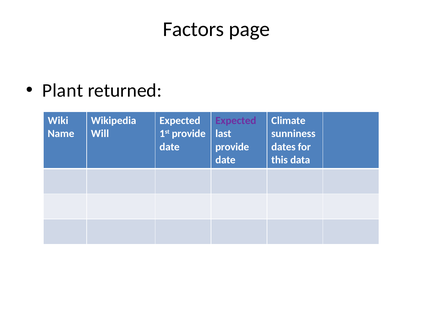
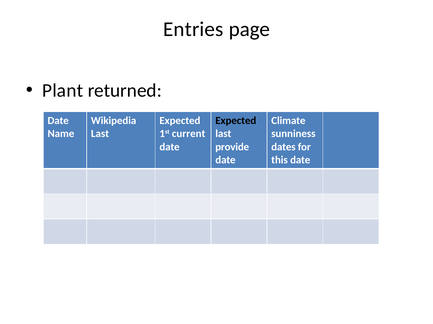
Factors: Factors -> Entries (193, 29)
Wiki: Wiki -> Date (58, 121)
Expected colour: purple -> black (236, 121)
Will: Will -> Last (100, 134)
1st provide: provide -> current (189, 134)
this data: data -> date (300, 160)
